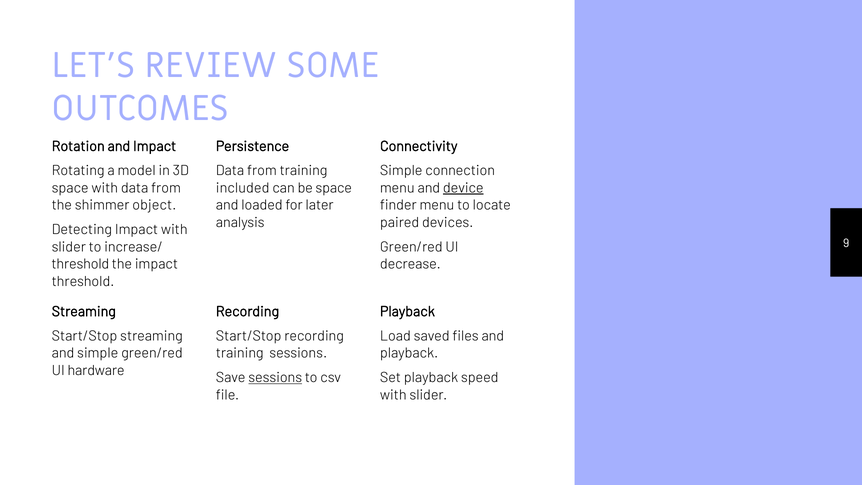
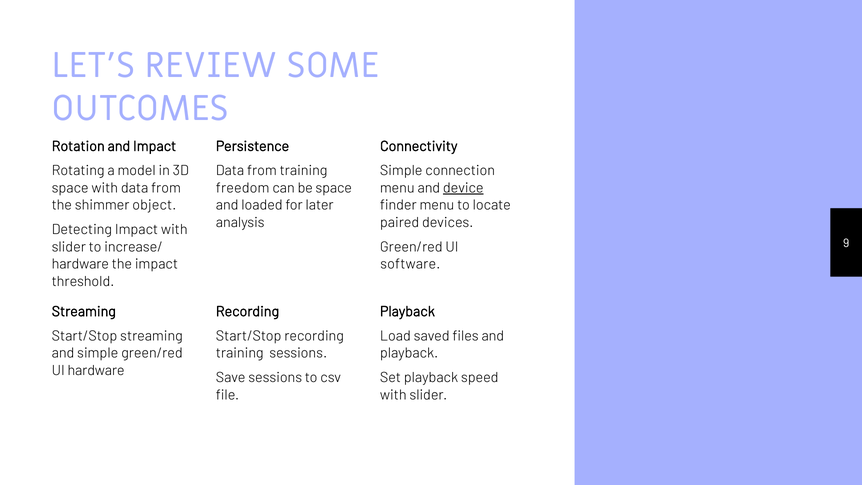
included: included -> freedom (243, 188)
threshold: threshold -> hardware (80, 264)
decrease: decrease -> software (410, 264)
sessions underline: present -> none (275, 377)
